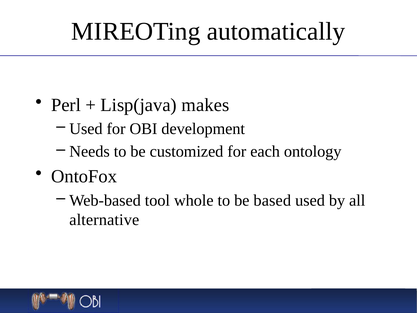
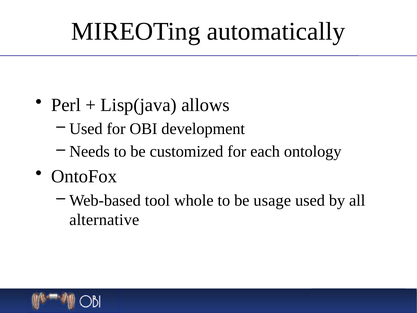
makes: makes -> allows (206, 105)
based: based -> usage (272, 200)
